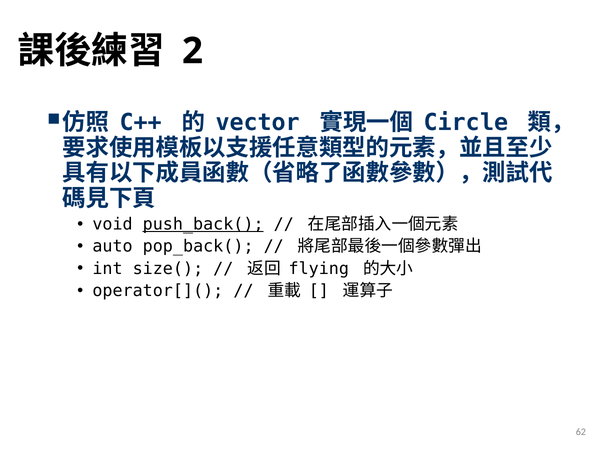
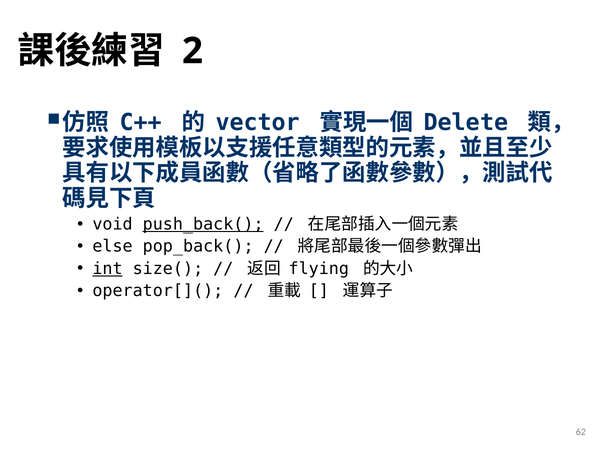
Circle: Circle -> Delete (466, 123)
auto: auto -> else (113, 246)
int underline: none -> present (107, 269)
